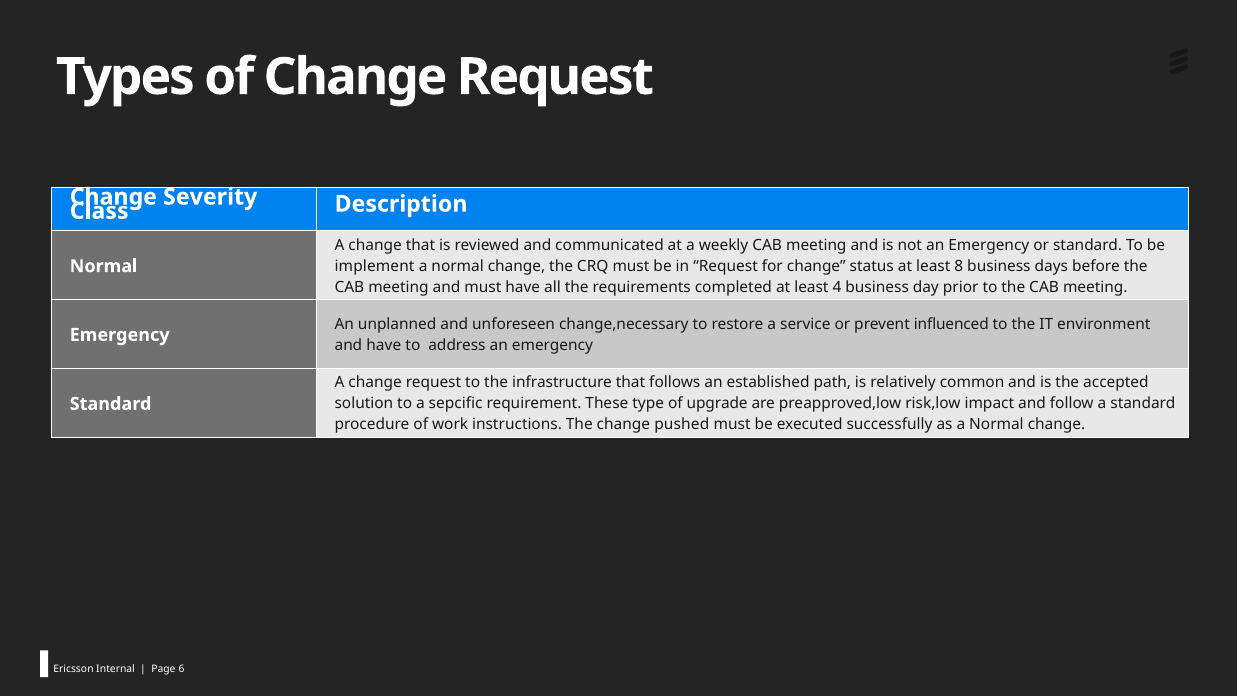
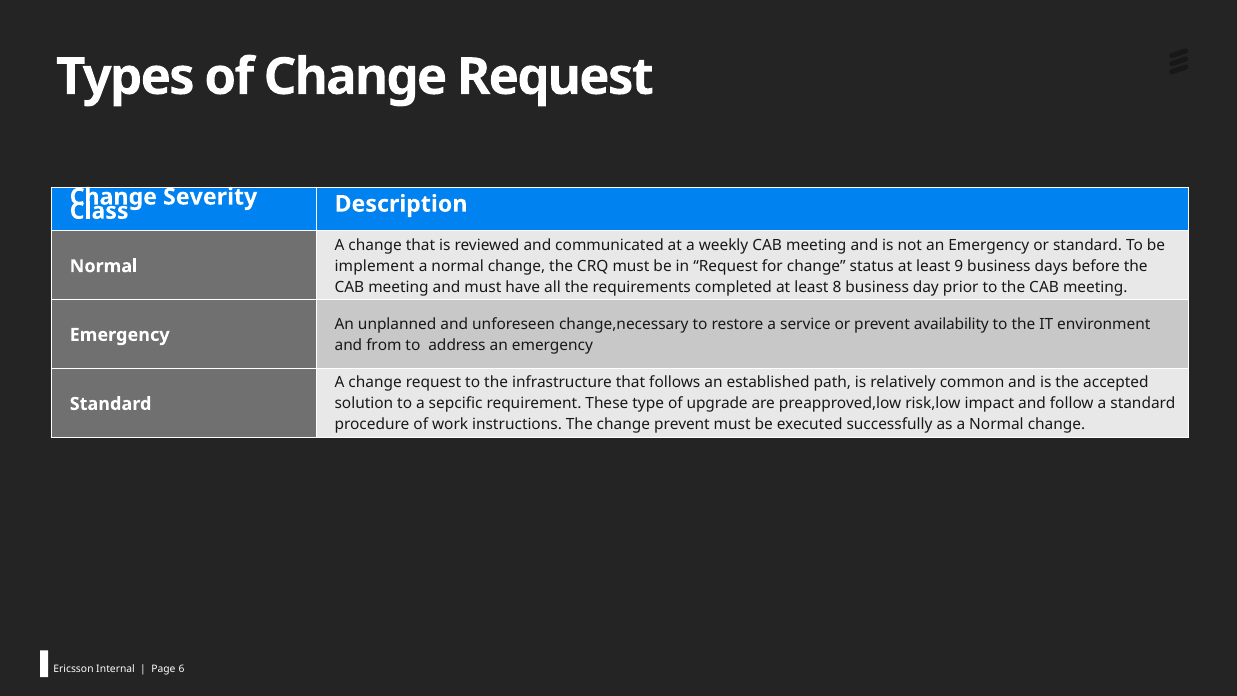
8: 8 -> 9 (959, 266)
4: 4 -> 8 (837, 287)
influenced: influenced -> availability (951, 324)
and have: have -> from (384, 345)
change pushed: pushed -> prevent (682, 425)
